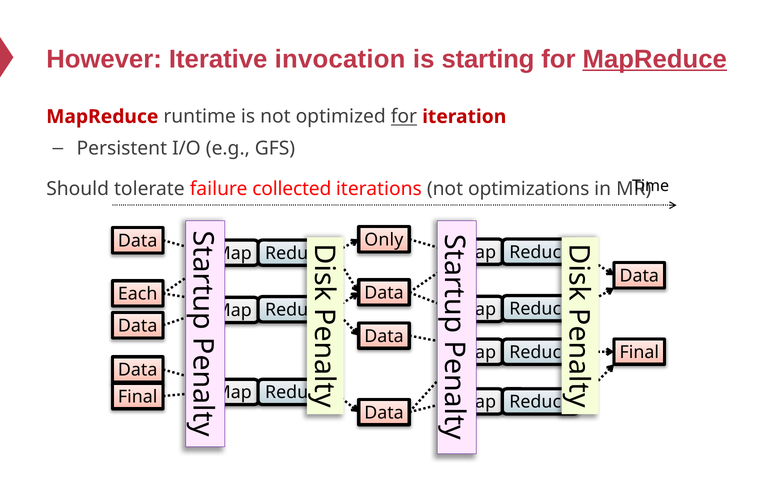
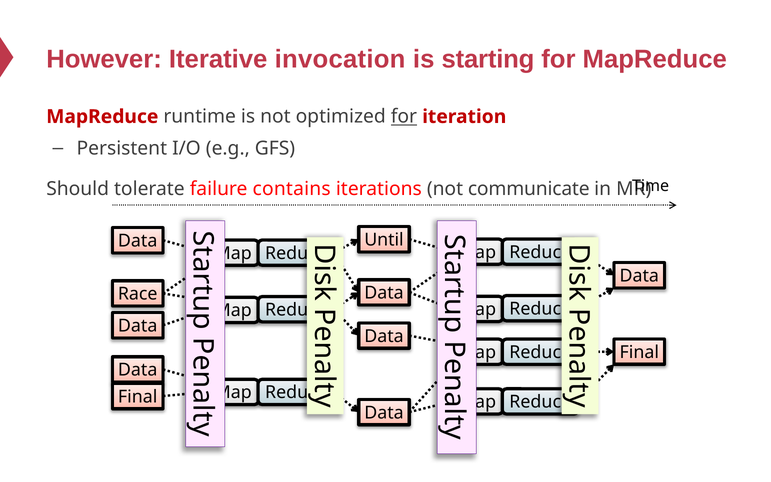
MapReduce underline: present -> none (655, 59)
collected: collected -> contains (292, 189)
optimizations: optimizations -> communicate (529, 189)
Only: Only -> Until (384, 240)
Each: Each -> Race (138, 294)
